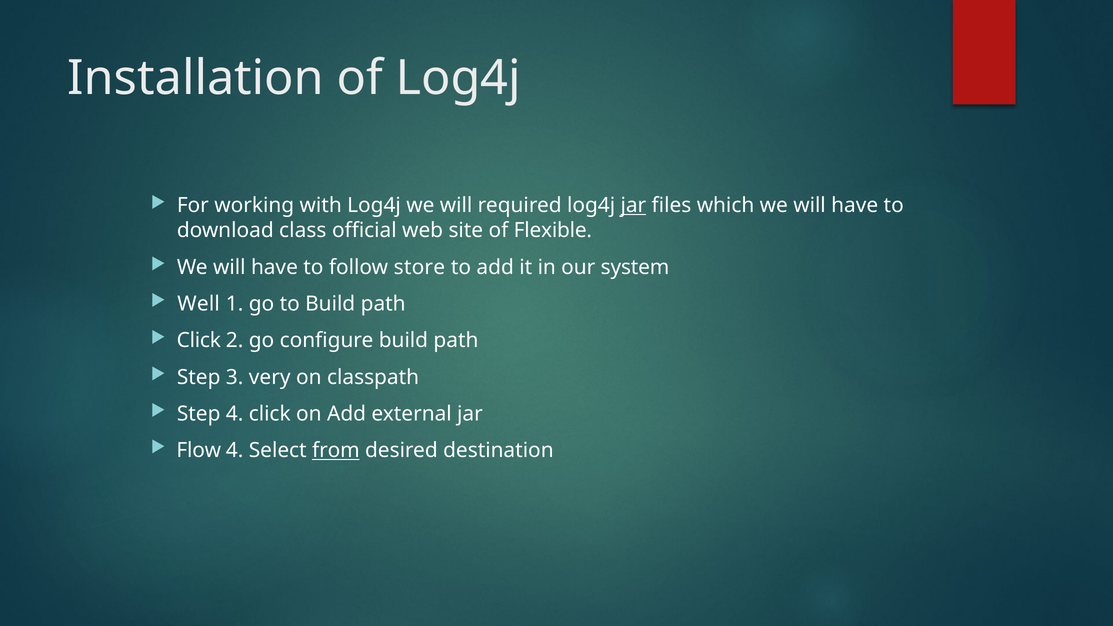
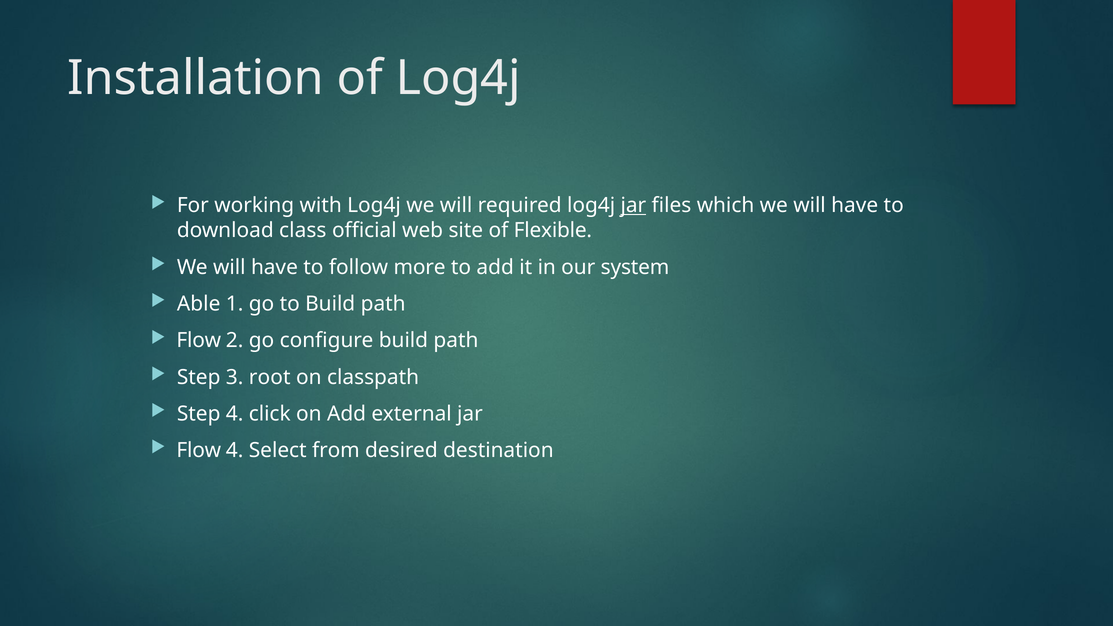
store: store -> more (420, 267)
Well: Well -> Able (199, 304)
Click: Click -> Flow (199, 341)
very: very -> root (270, 377)
from underline: present -> none (336, 450)
